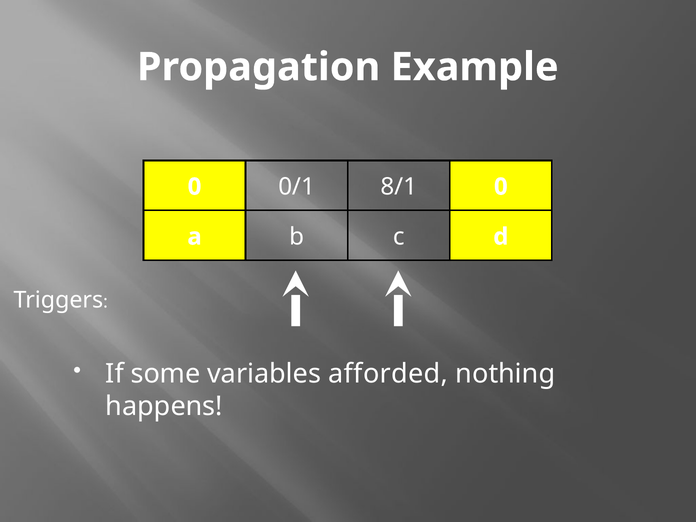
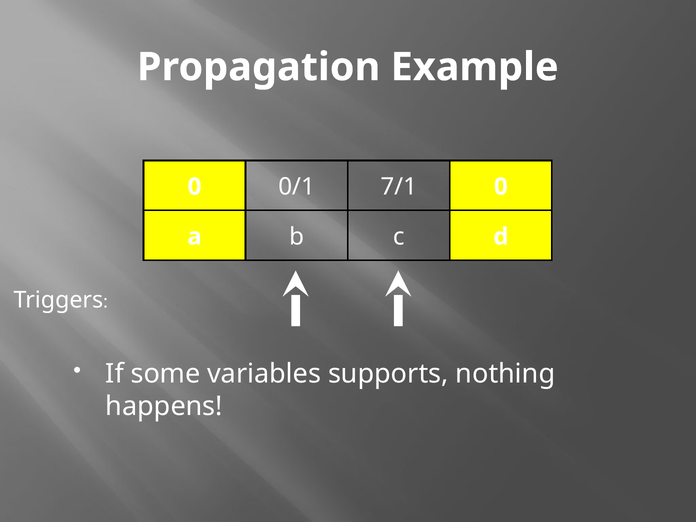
8/1: 8/1 -> 7/1 (399, 187)
afforded: afforded -> supports (388, 374)
